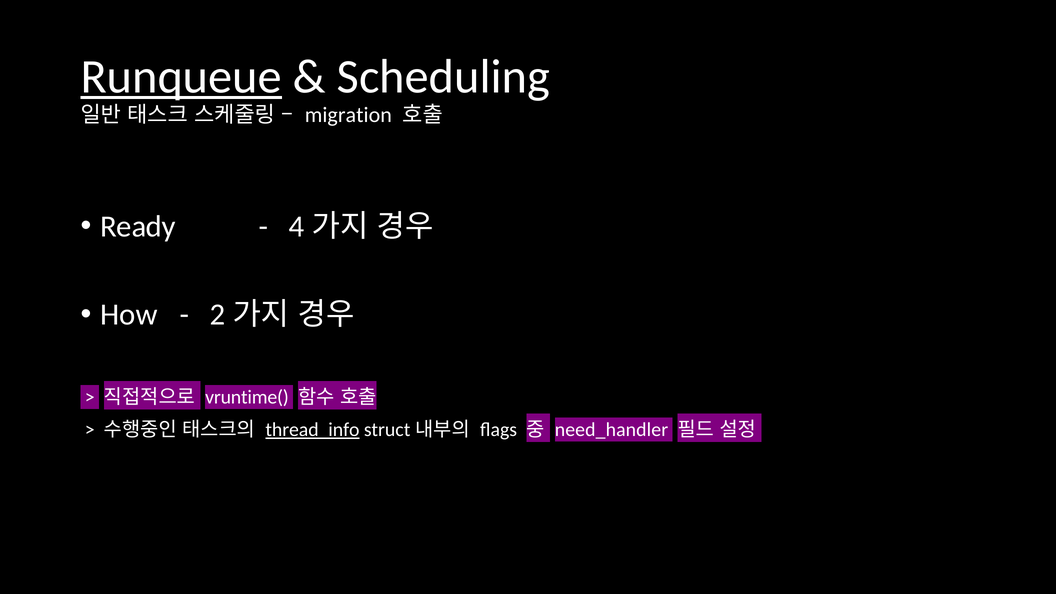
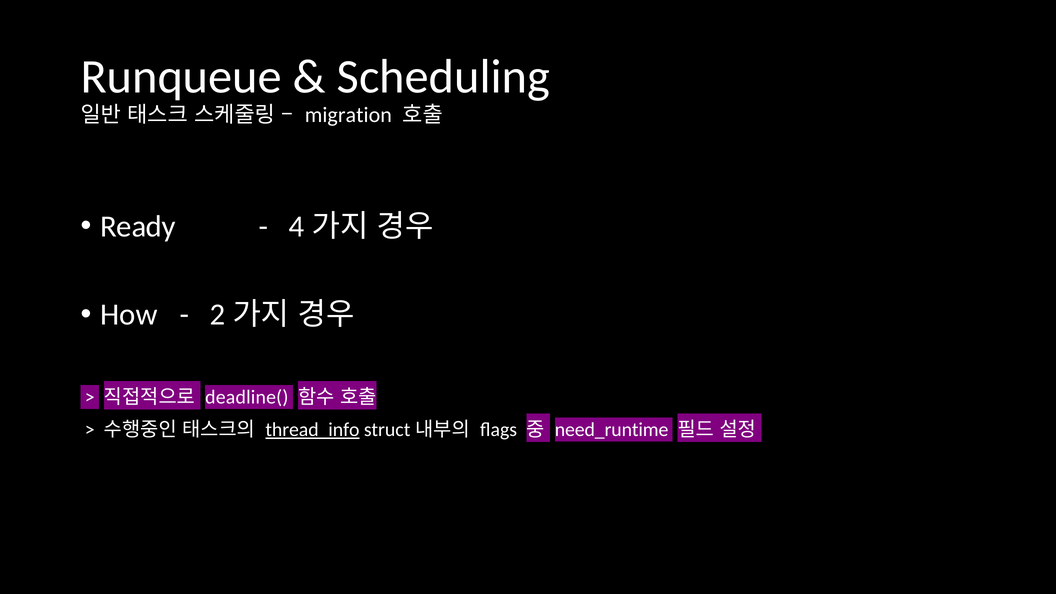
Runqueue underline: present -> none (181, 77)
vruntime(: vruntime( -> deadline( (247, 397)
need_handler: need_handler -> need_runtime (612, 430)
